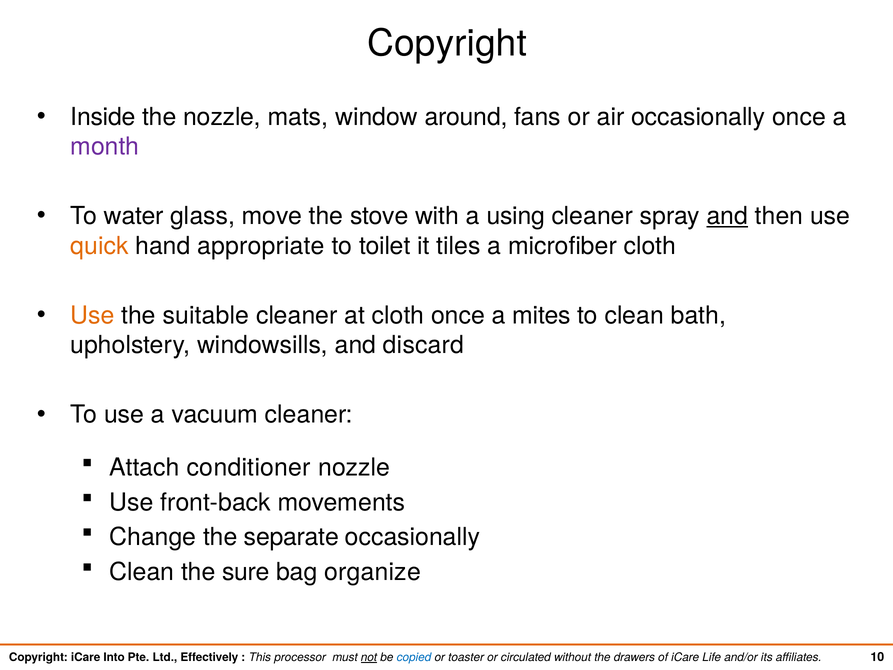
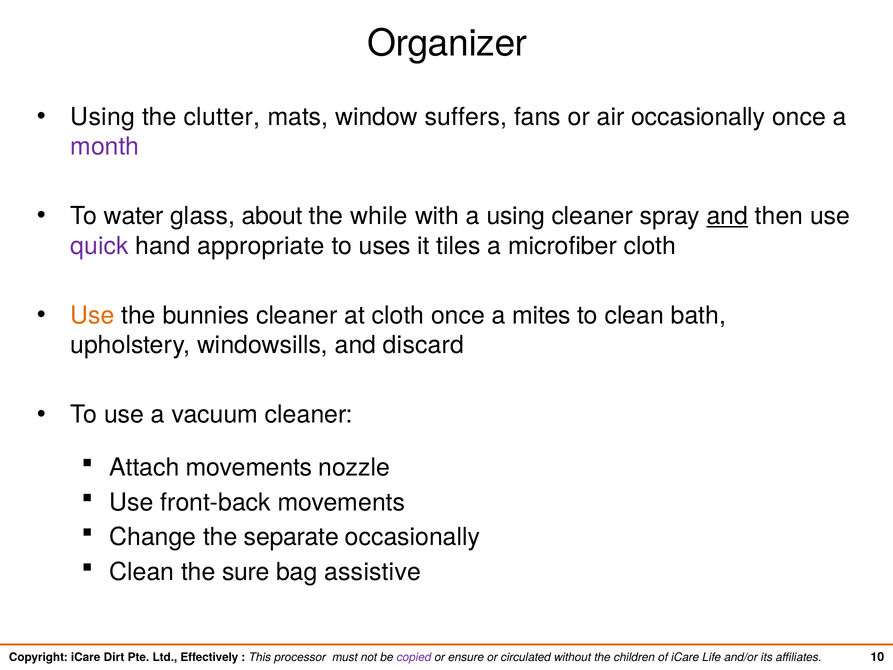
Copyright: Copyright -> Organizer (447, 43)
Inside: Inside -> Using (103, 117)
the nozzle: nozzle -> clutter (222, 117)
around: around -> suffers (466, 117)
move: move -> about (272, 216)
stove: stove -> while (379, 216)
quick colour: orange -> purple (99, 246)
toilet: toilet -> uses (385, 246)
suitable: suitable -> bunnies (206, 315)
Attach conditioner: conditioner -> movements (249, 468)
organize: organize -> assistive (373, 572)
Into: Into -> Dirt (114, 657)
not underline: present -> none (369, 657)
copied colour: blue -> purple (414, 657)
toaster: toaster -> ensure (466, 657)
drawers: drawers -> children (634, 657)
